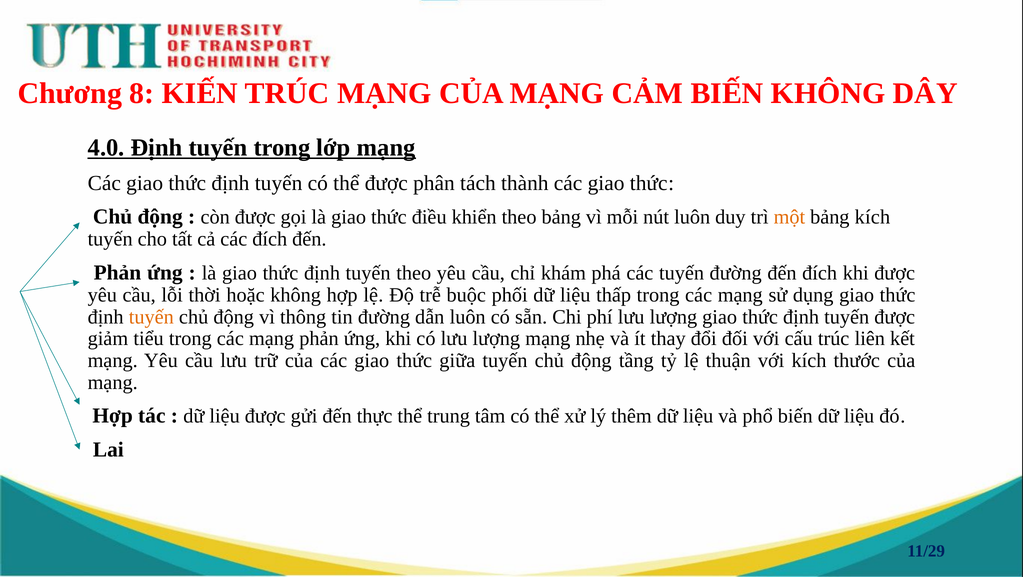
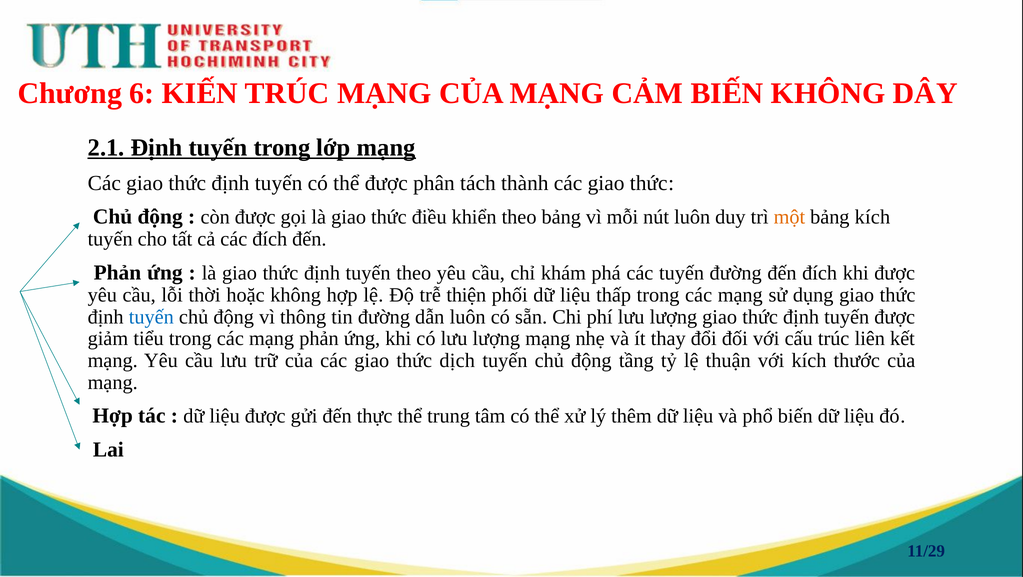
8: 8 -> 6 (142, 94)
4.0: 4.0 -> 2.1 (106, 147)
buộc: buộc -> thiện (466, 295)
tuyến colour: orange -> blue (151, 317)
giữa: giữa -> dịch (457, 361)
